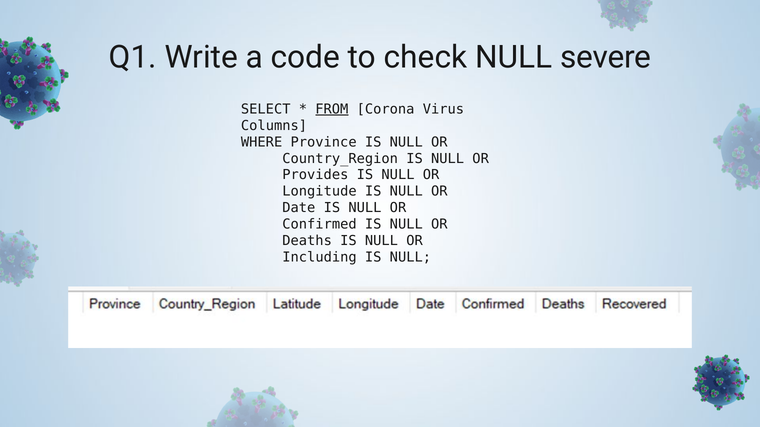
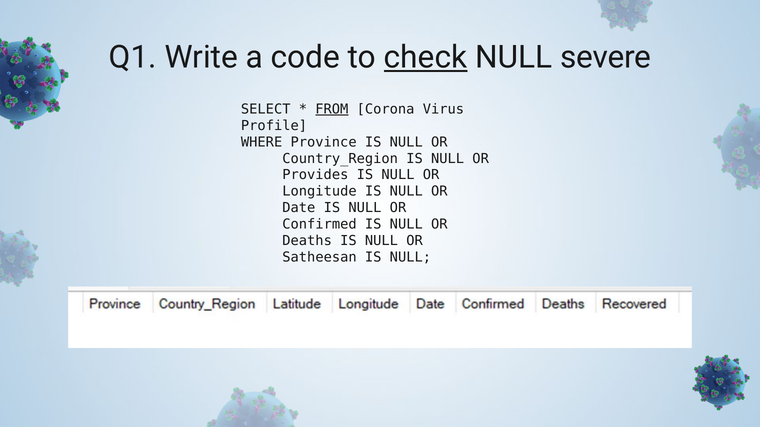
check underline: none -> present (426, 57)
Columns: Columns -> Profile (274, 126)
Including: Including -> Satheesan (320, 257)
